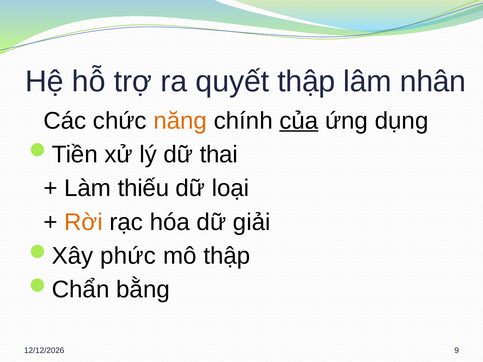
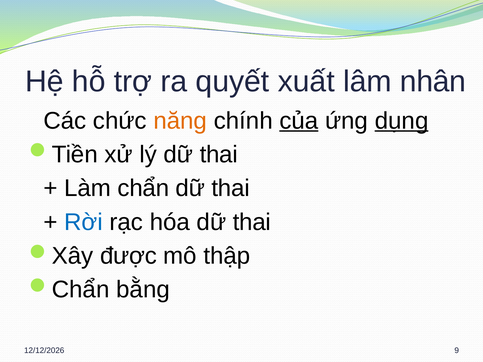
quyết thập: thập -> xuất (306, 82)
dụng underline: none -> present (402, 121)
thiếu: thiếu -> chẩn (143, 188)
loại: loại -> thai (231, 188)
Rời colour: orange -> blue (83, 222)
hóa dữ giải: giải -> thai (252, 222)
phức: phức -> được (128, 256)
